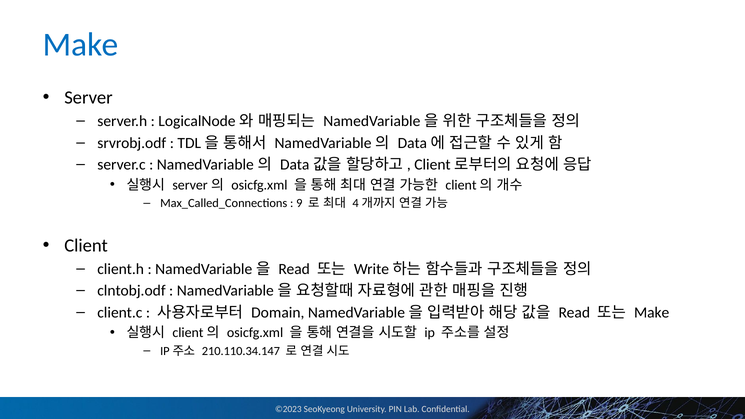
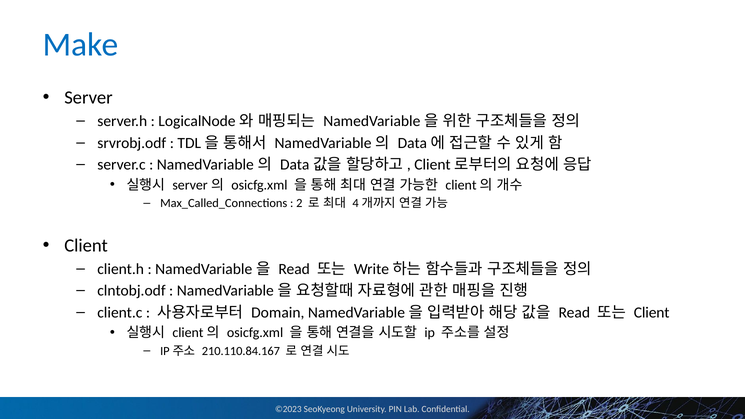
9: 9 -> 2 (299, 203)
Make: Make -> Client (652, 313)
210.110.34.147: 210.110.34.147 -> 210.110.84.167 (241, 351)
